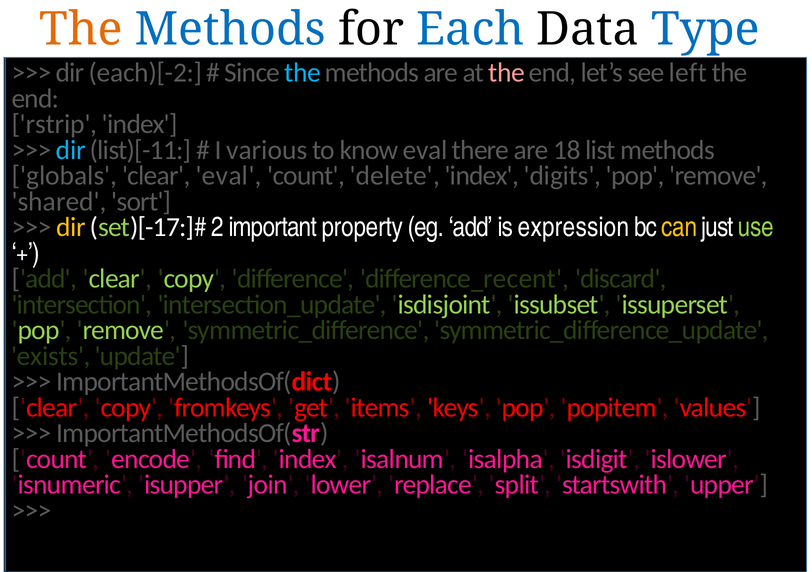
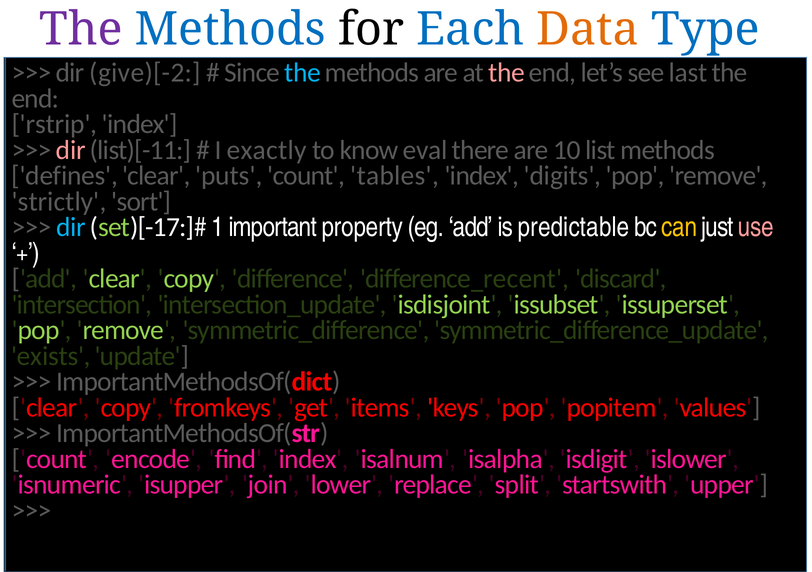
The colour: orange -> purple (81, 29)
Data colour: black -> orange (588, 29)
each)[-2: each)[-2 -> give)[-2 (145, 73)
left: left -> last (688, 73)
dir colour: light blue -> pink (71, 150)
various: various -> exactly (267, 150)
18: 18 -> 10 (567, 150)
globals: globals -> defines (65, 176)
clear eval: eval -> puts (229, 176)
delete: delete -> tables (395, 176)
shared: shared -> strictly (59, 202)
dir colour: yellow -> light blue (71, 227)
2: 2 -> 1 (218, 227)
expression: expression -> predictable (574, 227)
use colour: light green -> pink (756, 227)
